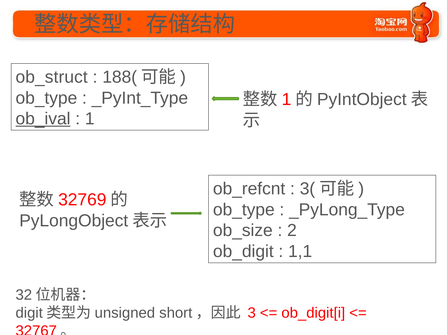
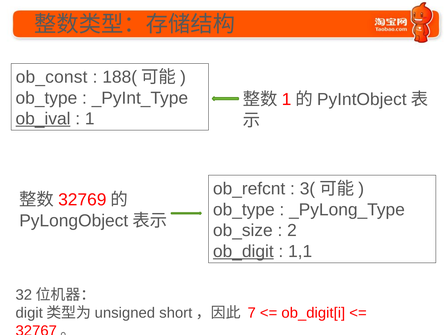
ob_struct: ob_struct -> ob_const (52, 77)
ob_digit underline: none -> present (243, 252)
3: 3 -> 7 (252, 313)
